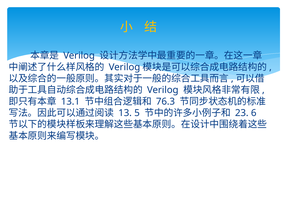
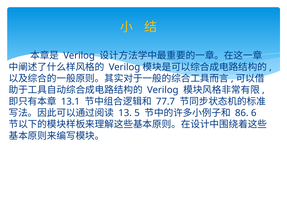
76.3: 76.3 -> 77.7 (165, 102)
23: 23 -> 86 (242, 113)
